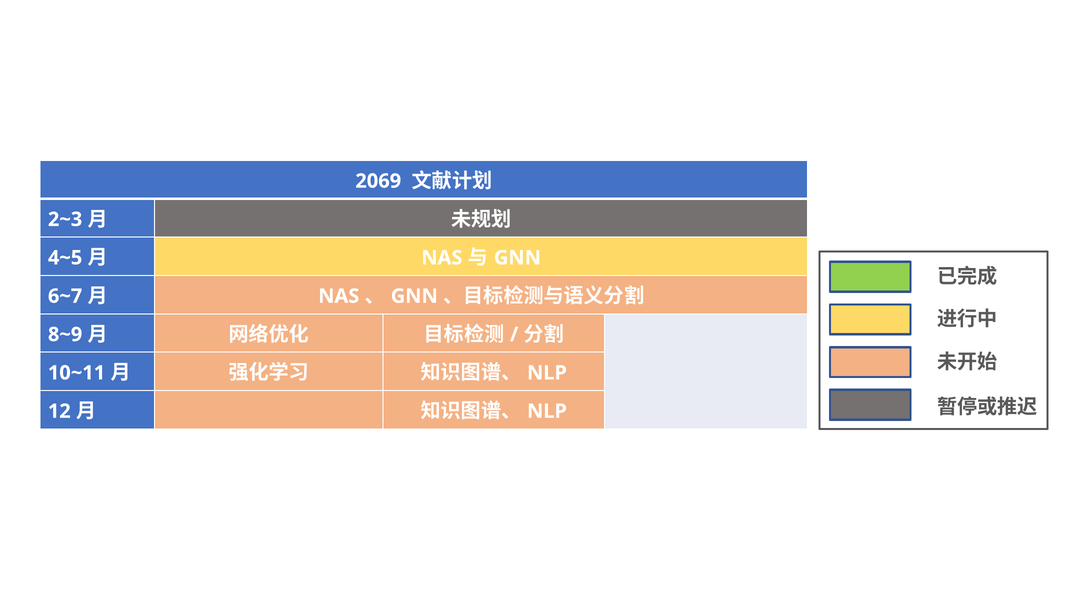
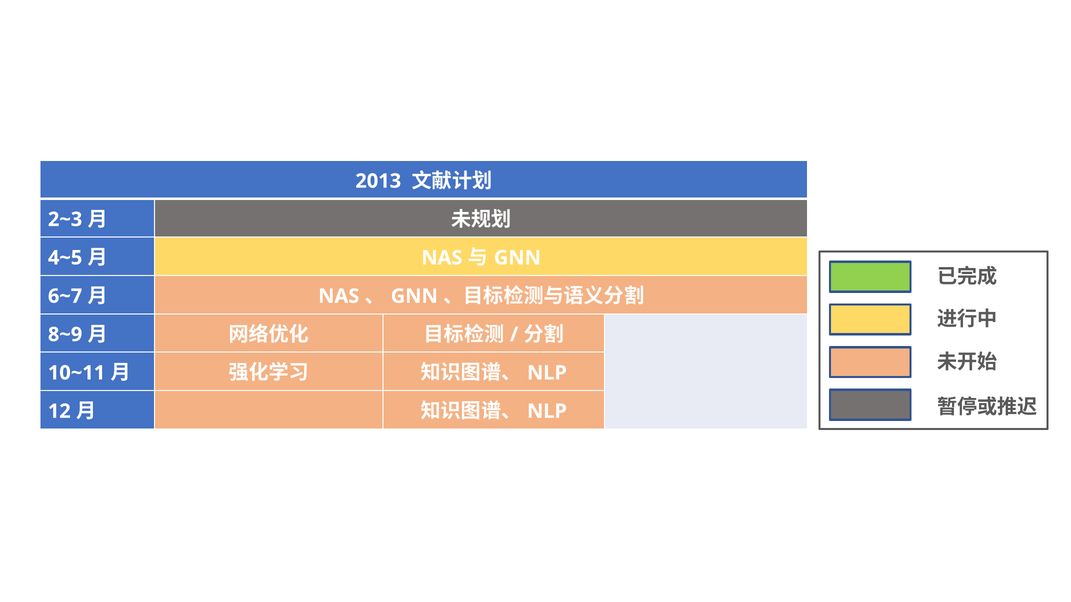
2069: 2069 -> 2013 (378, 181)
